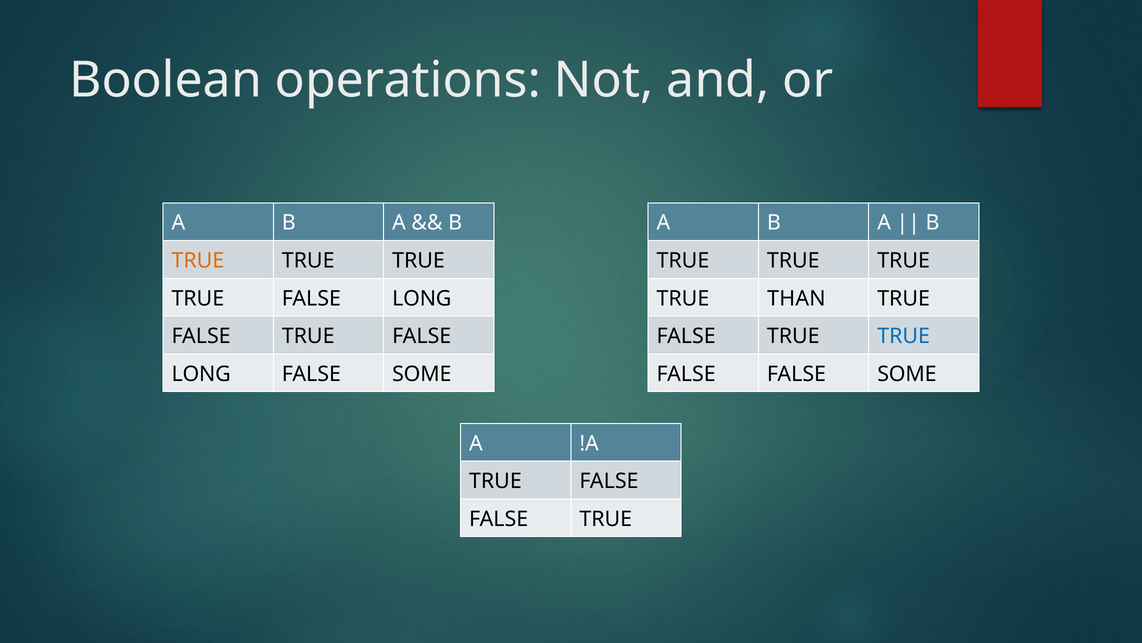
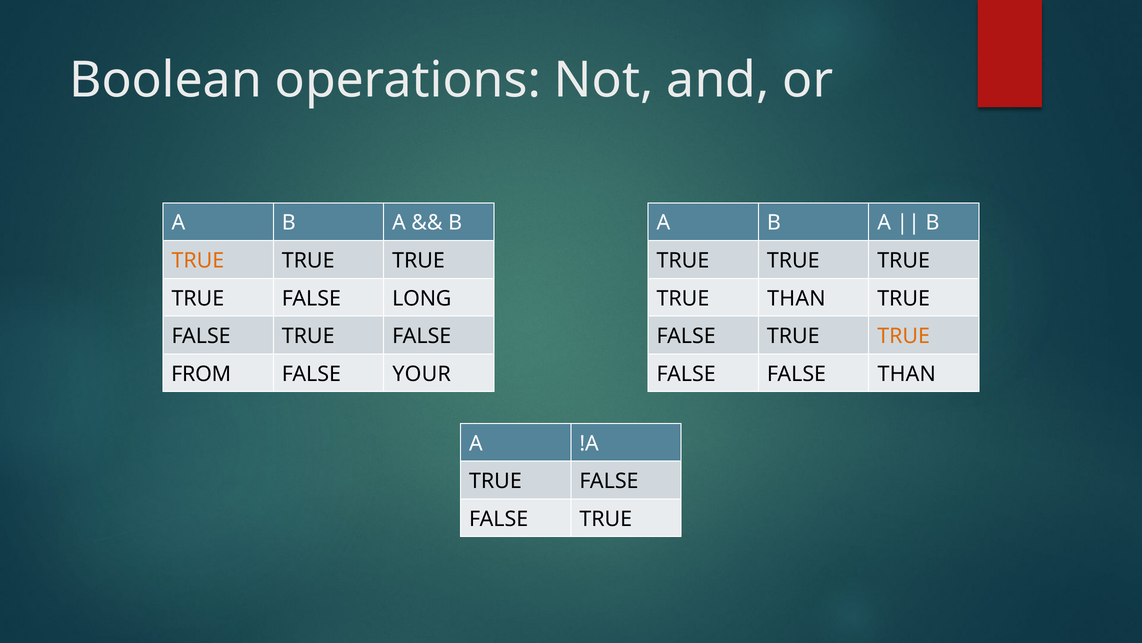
TRUE colour: blue -> orange (904, 336)
LONG: LONG -> FROM (201, 374)
SOME: SOME -> YOUR (422, 374)
FALSE FALSE SOME: SOME -> THAN (907, 374)
